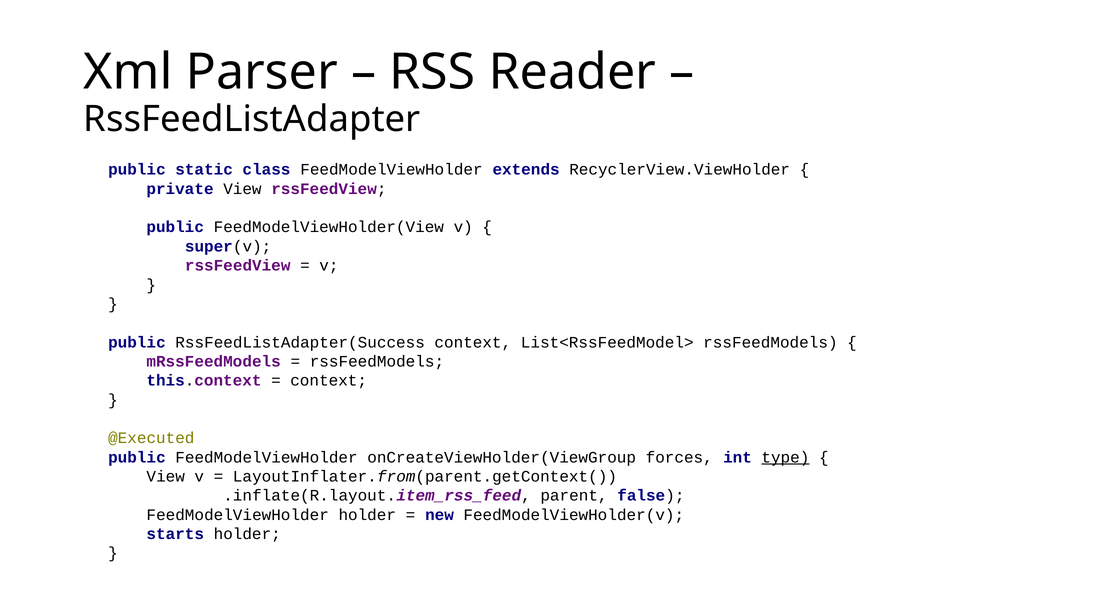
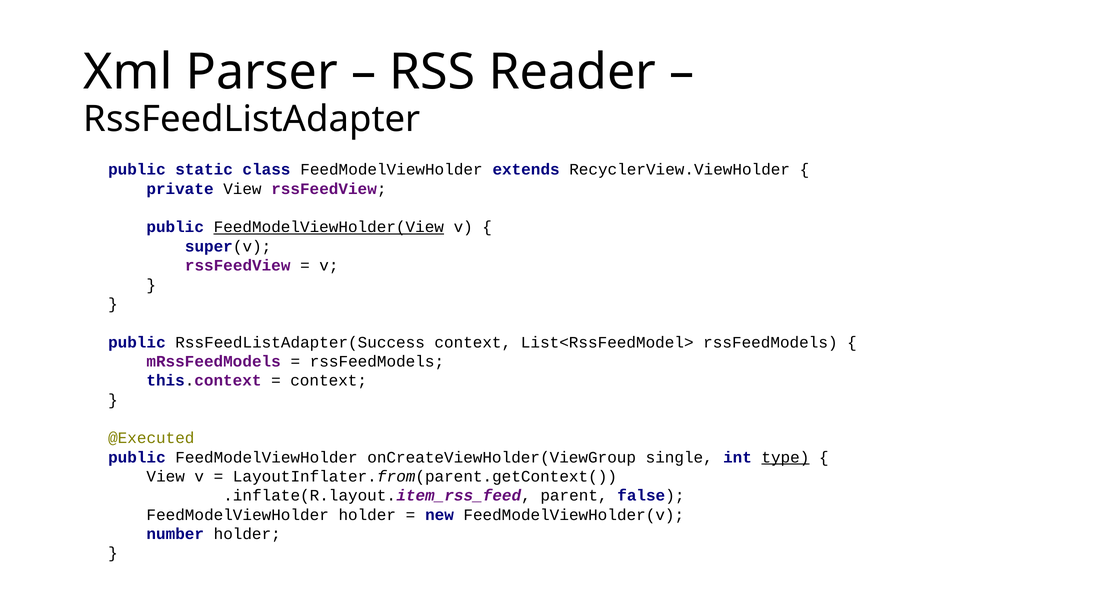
FeedModelViewHolder(View underline: none -> present (329, 227)
forces: forces -> single (679, 457)
starts: starts -> number (175, 534)
